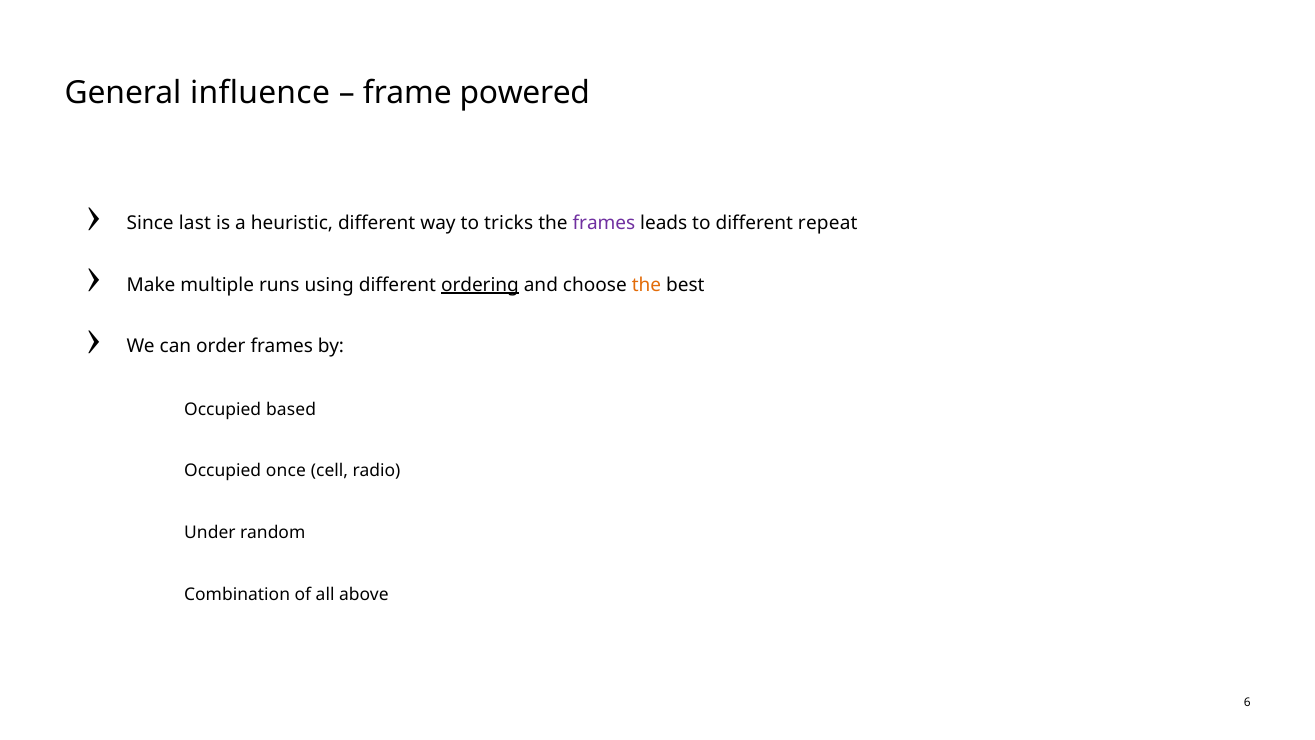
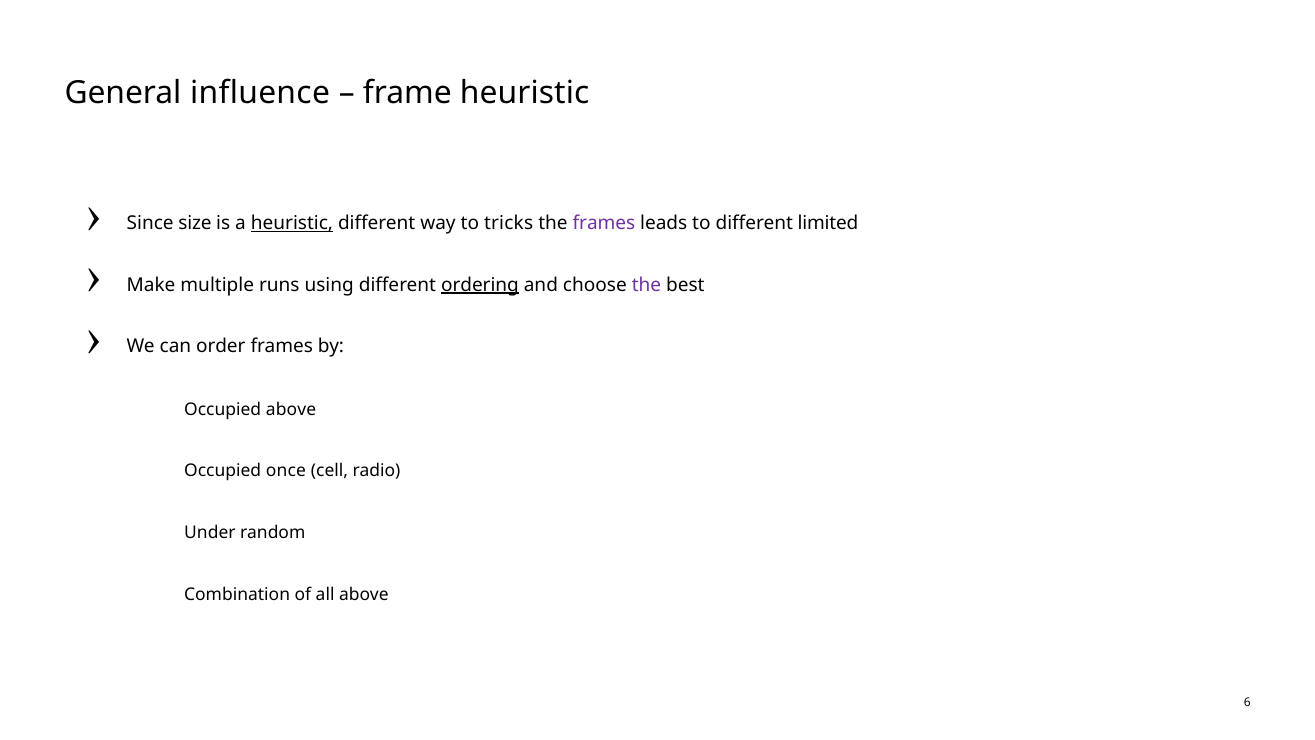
frame powered: powered -> heuristic (525, 93)
last: last -> size (195, 223)
heuristic underline: none -> present (292, 223)
repeat: repeat -> limited (828, 223)
the colour: orange -> purple (646, 285)
Occupied based: based -> above (291, 409)
